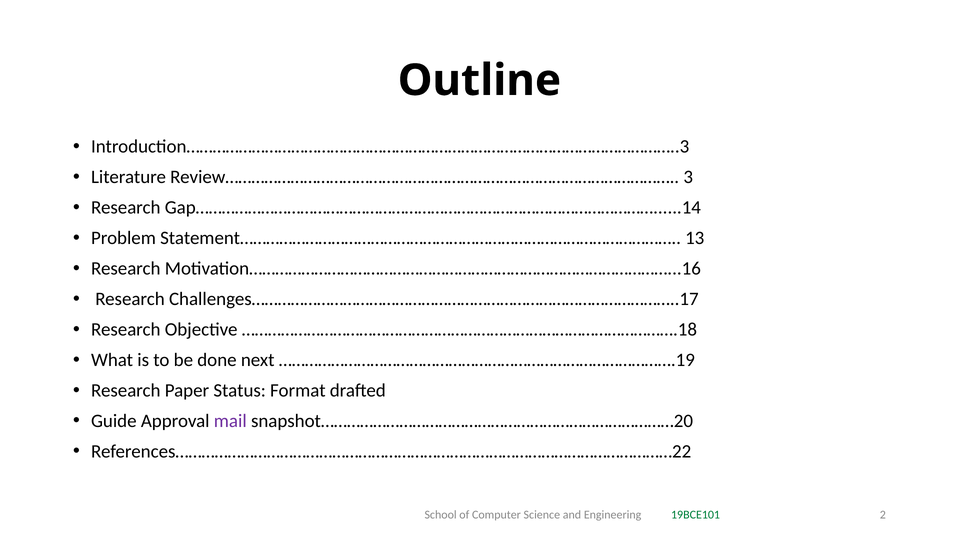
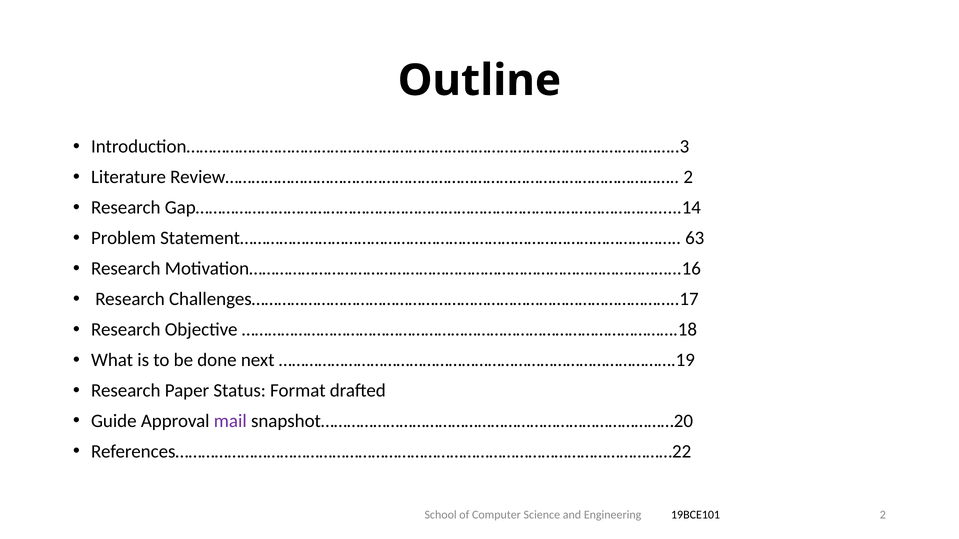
Review………………………………………………………………………………………… 3: 3 -> 2 (688, 177)
13: 13 -> 63 (695, 238)
19BCE101 colour: green -> black (696, 515)
